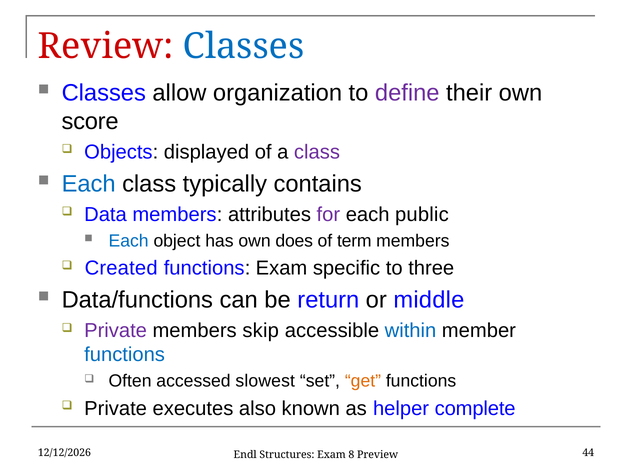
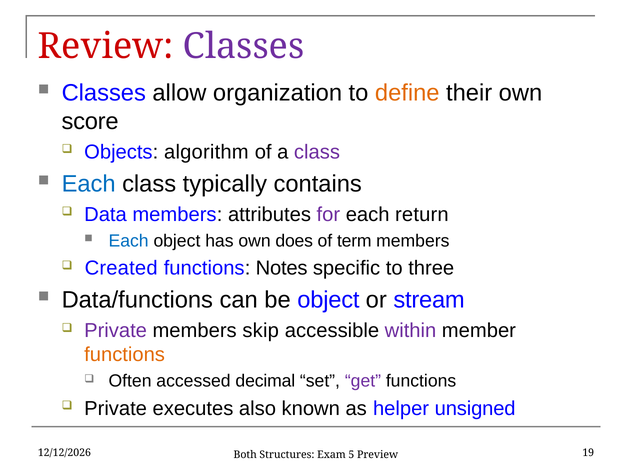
Classes colour: blue -> purple (244, 46)
define colour: purple -> orange (407, 93)
displayed: displayed -> algorithm (206, 152)
public: public -> return (422, 214)
functions Exam: Exam -> Notes (282, 268)
be return: return -> object (328, 300)
middle: middle -> stream (429, 300)
within colour: blue -> purple (410, 331)
functions colour: blue -> orange (125, 355)
slowest: slowest -> decimal (265, 381)
get colour: orange -> purple (363, 381)
complete: complete -> unsigned (475, 408)
Endl: Endl -> Both (245, 455)
8: 8 -> 5 (351, 455)
44: 44 -> 19 (588, 453)
